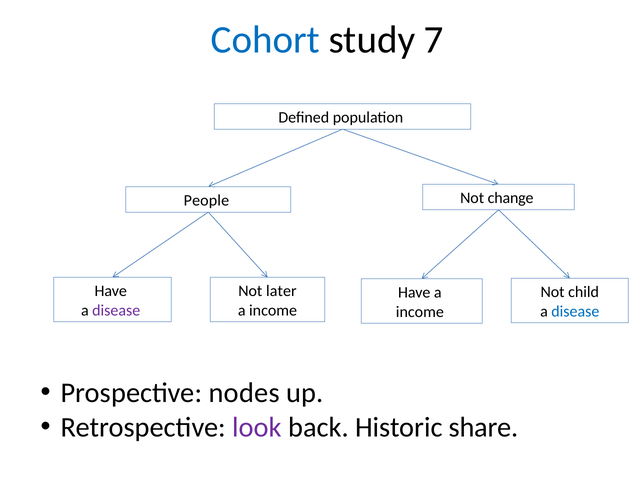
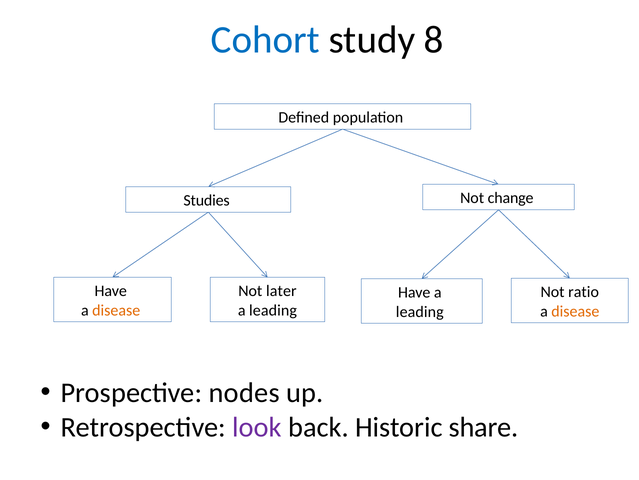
7: 7 -> 8 (434, 40)
People: People -> Studies (207, 200)
child: child -> ratio (584, 292)
disease colour: purple -> orange (116, 310)
income: income -> leading (273, 310)
disease colour: blue -> orange (575, 311)
income: income -> leading (420, 311)
